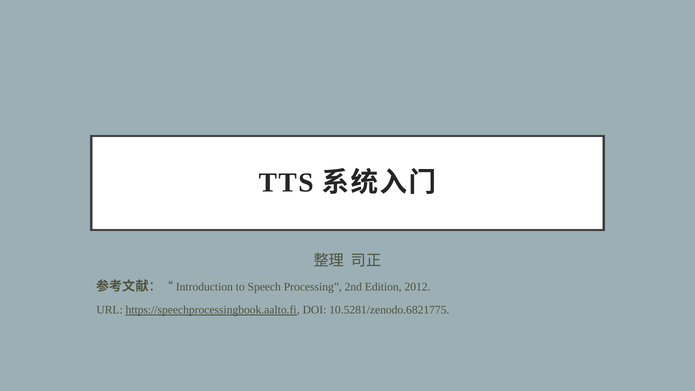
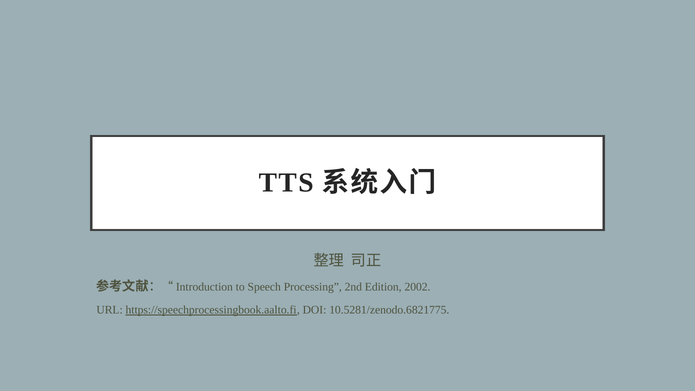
2012: 2012 -> 2002 (418, 287)
